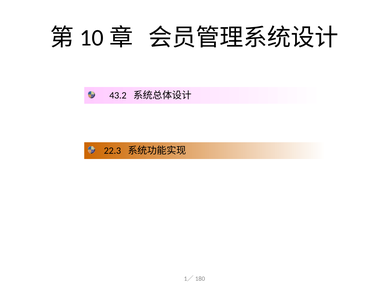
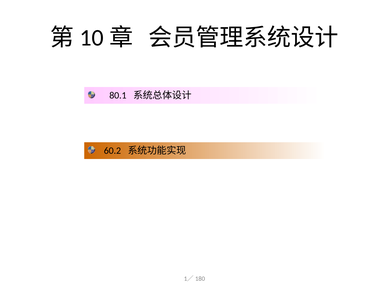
43.2: 43.2 -> 80.1 (118, 95)
22.3: 22.3 -> 60.2 (112, 150)
